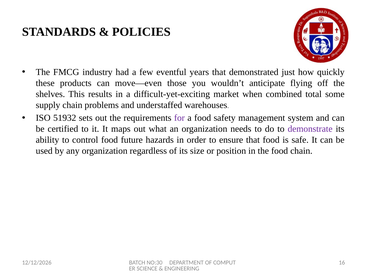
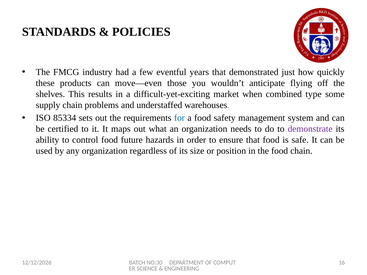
total: total -> type (313, 94)
51932: 51932 -> 85334 (65, 118)
for colour: purple -> blue (179, 118)
